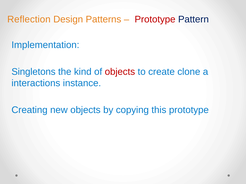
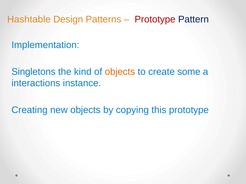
Reflection: Reflection -> Hashtable (29, 19)
objects colour: red -> orange (120, 72)
clone: clone -> some (189, 72)
